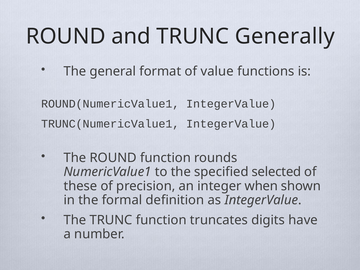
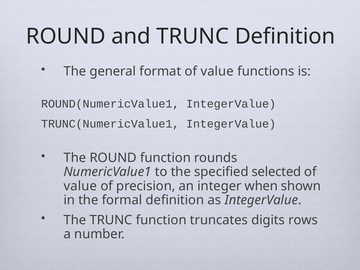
TRUNC Generally: Generally -> Definition (285, 36)
these: these -> value (80, 186)
have: have -> rows (303, 220)
